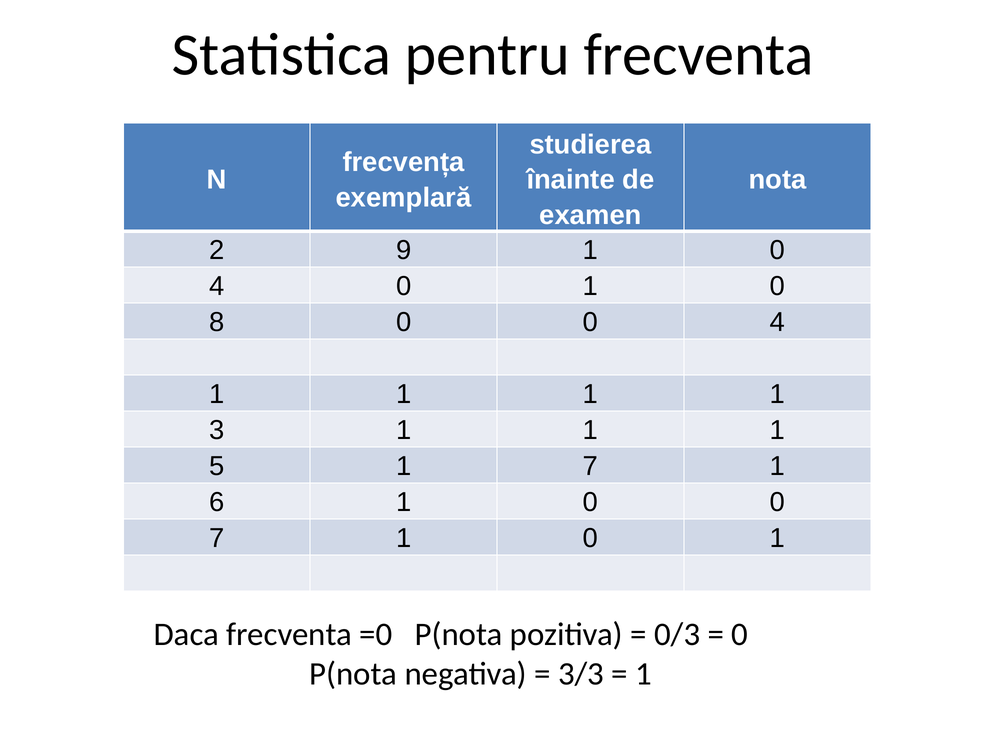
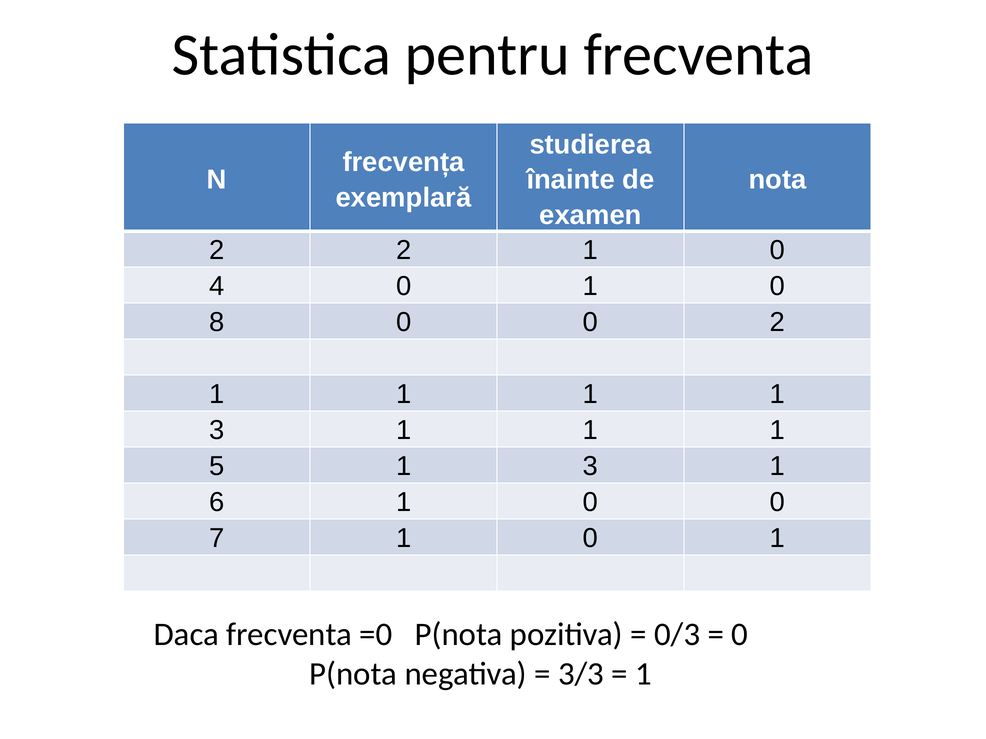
2 9: 9 -> 2 (404, 250)
0 0 4: 4 -> 2 (778, 322)
5 1 7: 7 -> 3 (591, 466)
